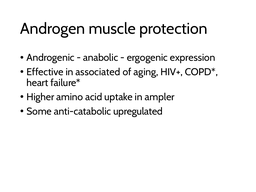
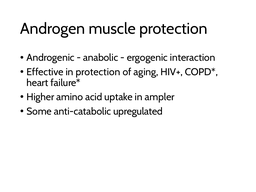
expression: expression -> interaction (193, 58)
in associated: associated -> protection (98, 72)
